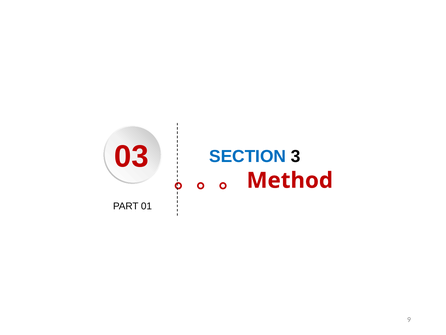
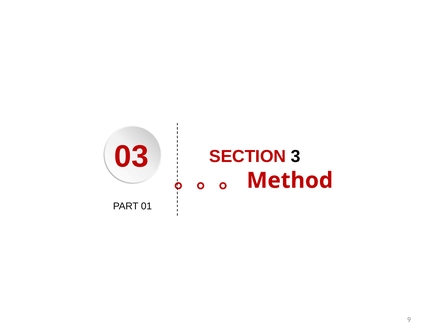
SECTION colour: blue -> red (248, 156)
